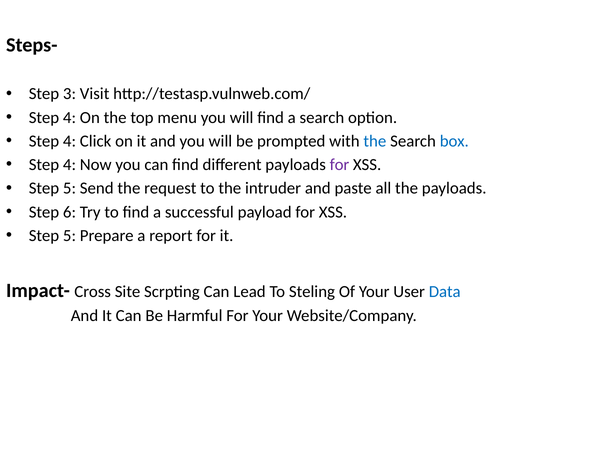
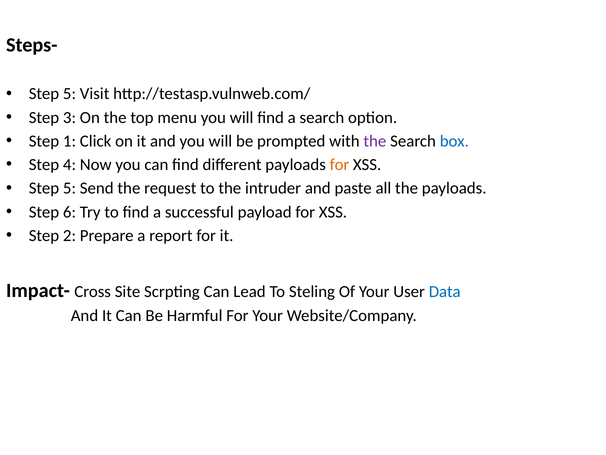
3: 3 -> 5 (70, 94)
4: 4 -> 3 (70, 117)
4: 4 -> 1 (70, 141)
the colour: blue -> purple (375, 141)
for colour: purple -> orange (340, 165)
5: 5 -> 2 (70, 235)
